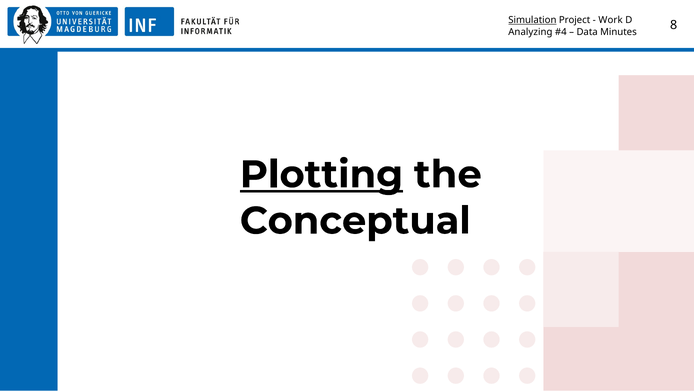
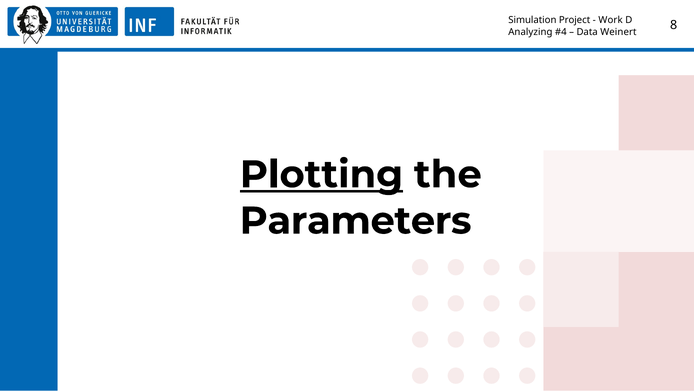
Simulation underline: present -> none (532, 20)
Minutes: Minutes -> Weinert (618, 32)
Conceptual: Conceptual -> Parameters (356, 221)
